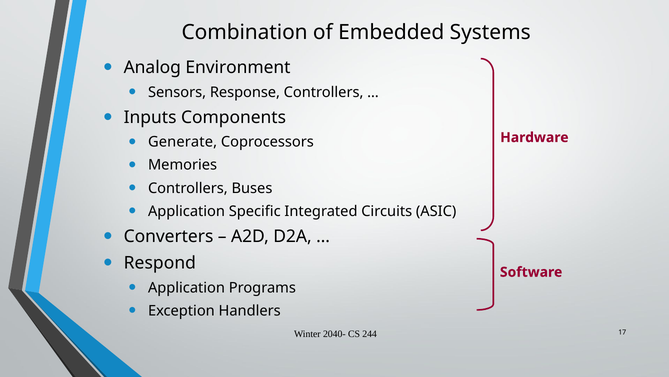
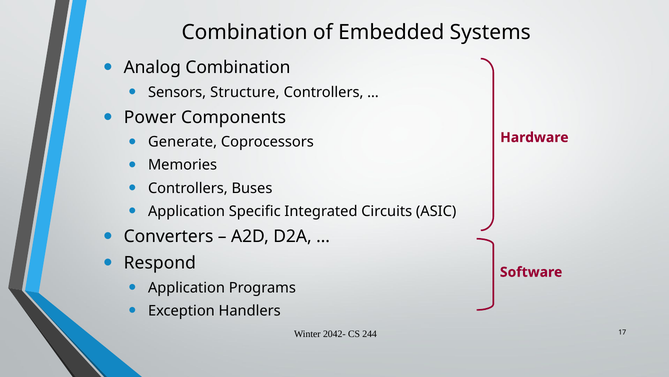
Analog Environment: Environment -> Combination (238, 67)
Response: Response -> Structure (245, 92)
Inputs: Inputs -> Power (150, 117)
2040-: 2040- -> 2042- (334, 333)
